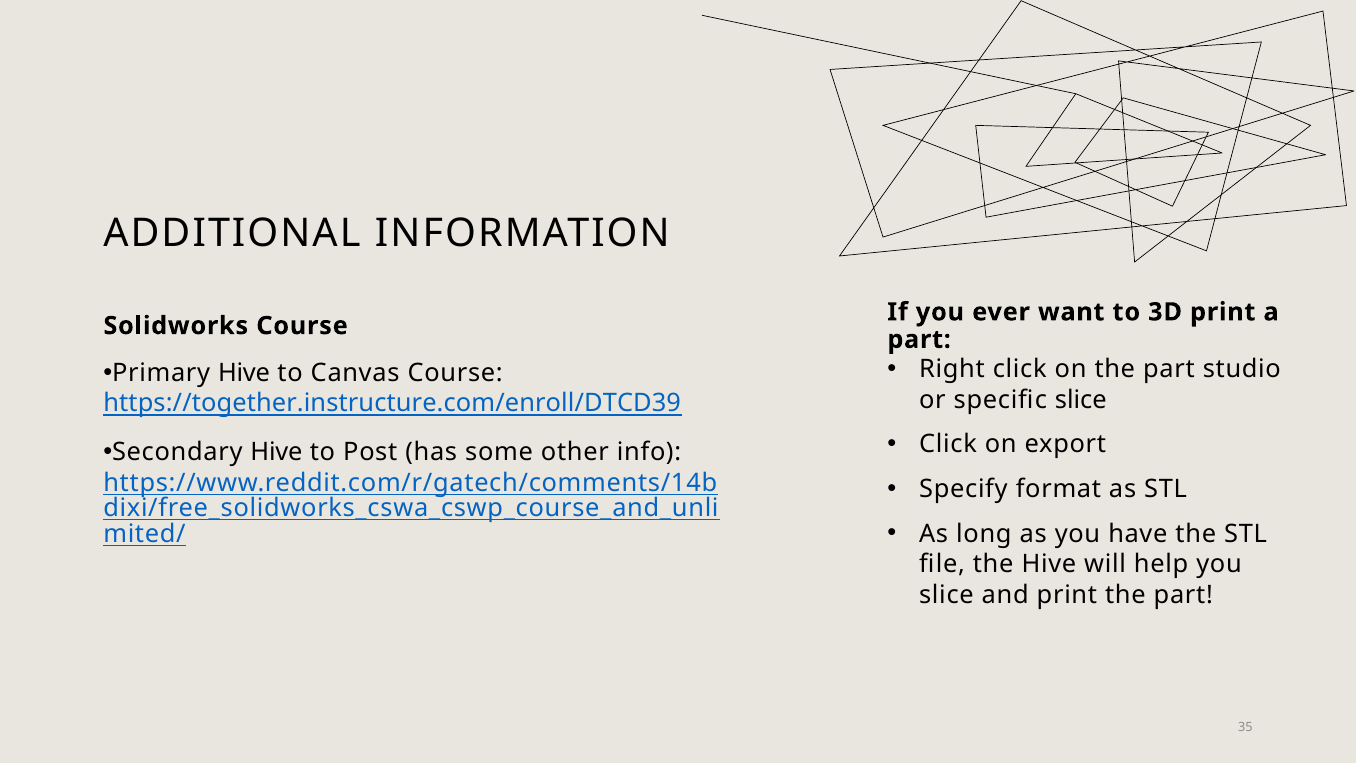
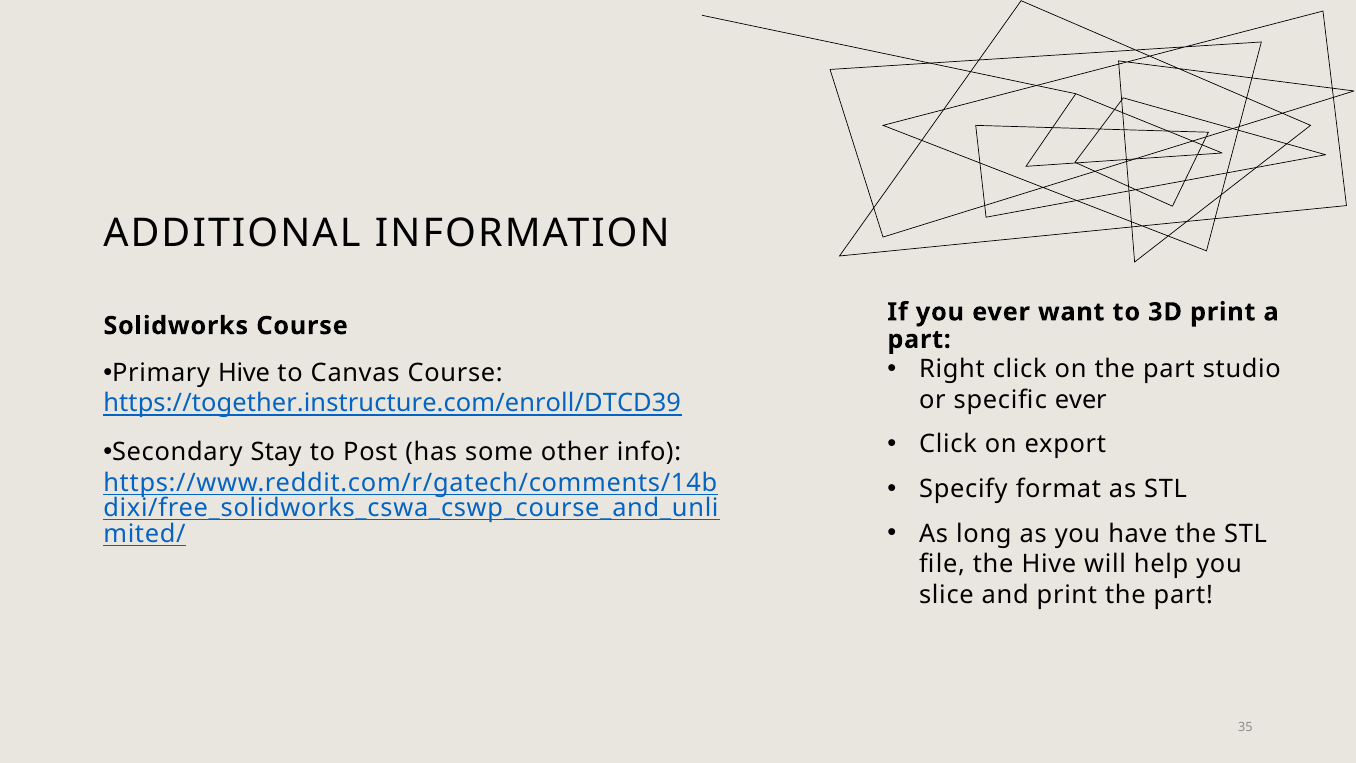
specific slice: slice -> ever (1081, 400)
Secondary Hive: Hive -> Stay (276, 452)
